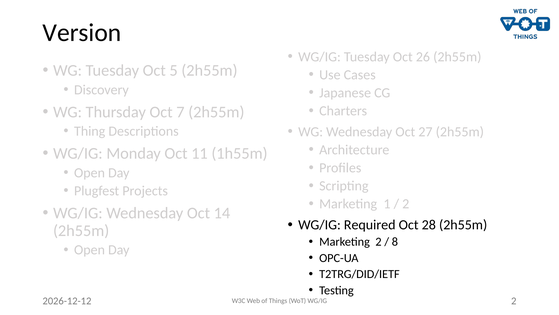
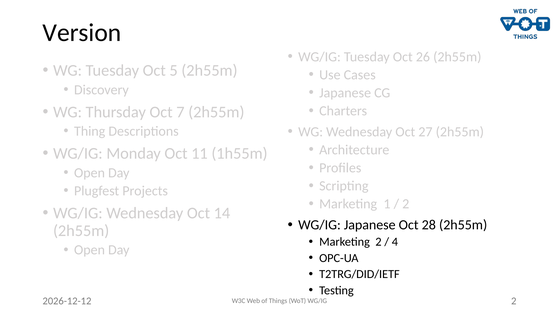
WG/IG Required: Required -> Japanese (370, 224)
8: 8 -> 4 (395, 241)
